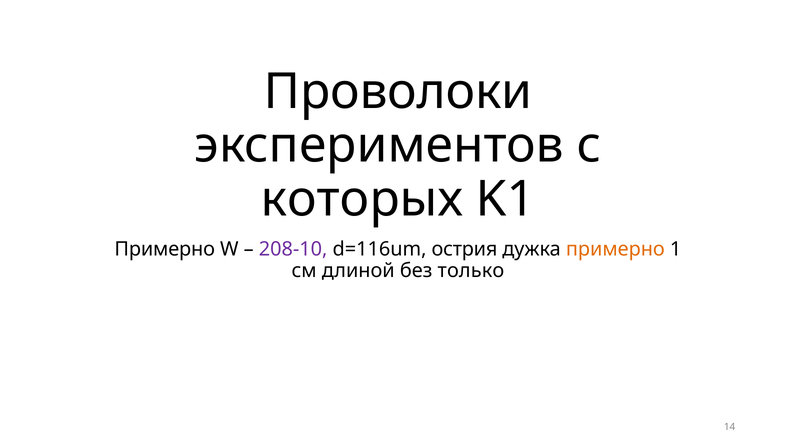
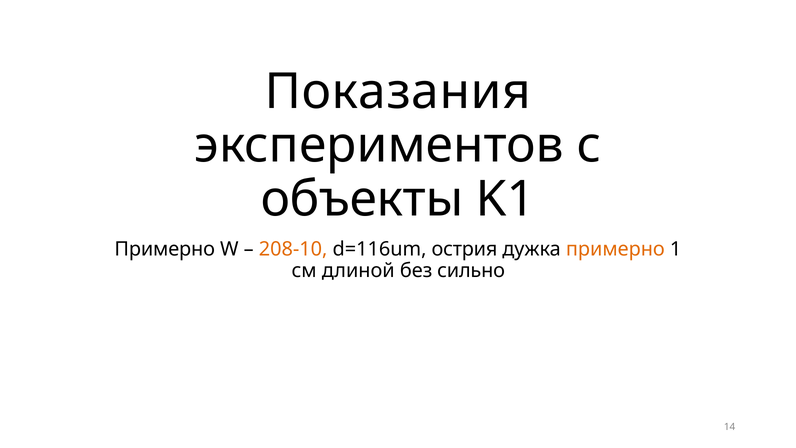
Проволоки: Проволоки -> Показания (398, 92)
которых: которых -> объекты (362, 199)
208-10 colour: purple -> orange (293, 249)
только: только -> сильно (471, 270)
